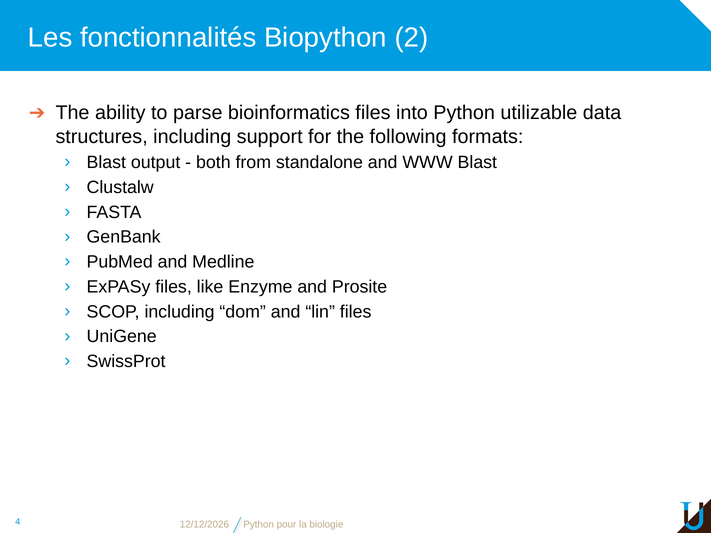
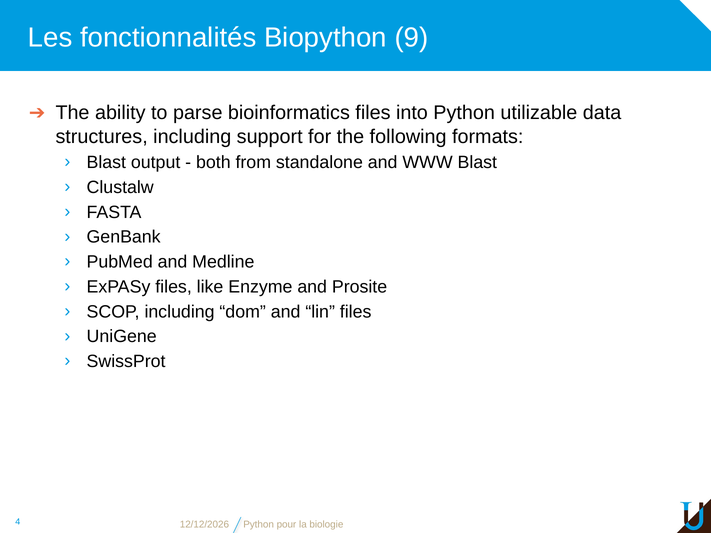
2: 2 -> 9 (412, 37)
